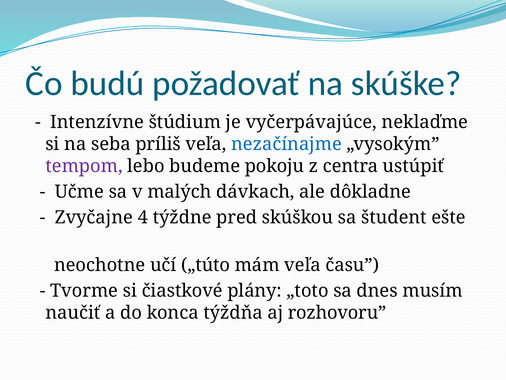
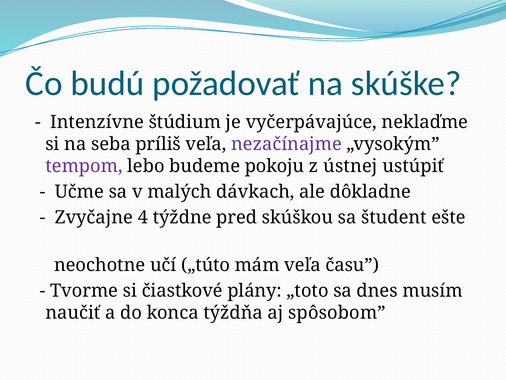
nezačínajme colour: blue -> purple (287, 144)
centra: centra -> ústnej (350, 166)
rozhovoru: rozhovoru -> spôsobom (337, 312)
